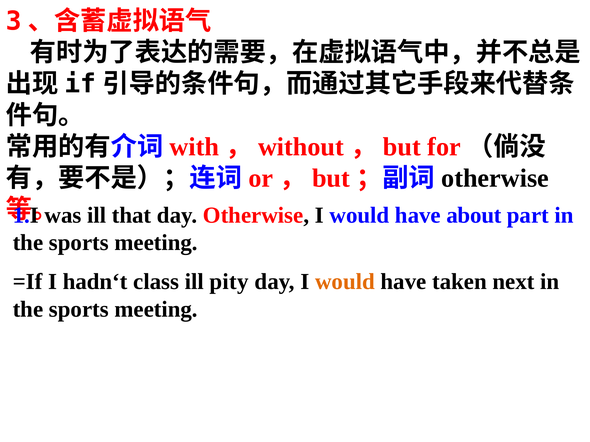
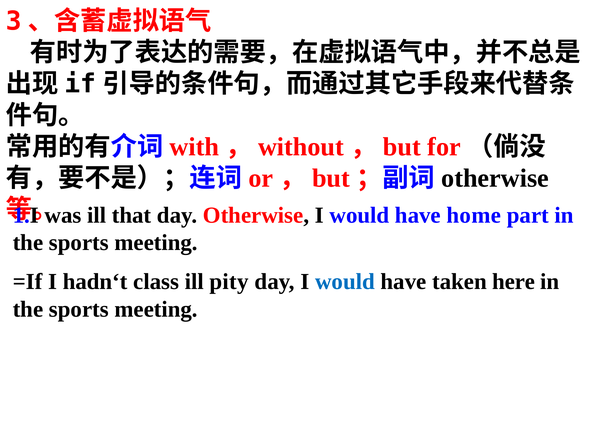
about: about -> home (474, 215)
would colour: orange -> blue (345, 282)
next: next -> here (514, 282)
